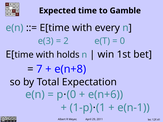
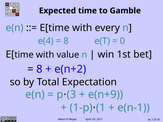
e(3: e(3 -> e(4 (46, 41)
2: 2 -> 8 (66, 41)
holds: holds -> value (68, 55)
7: 7 -> 8 (39, 69)
e(n+8: e(n+8 -> e(n+2 (70, 69)
0: 0 -> 3 (71, 95)
e(n+6: e(n+6 -> e(n+9 (106, 95)
